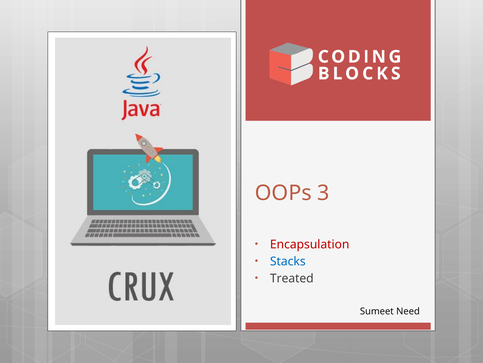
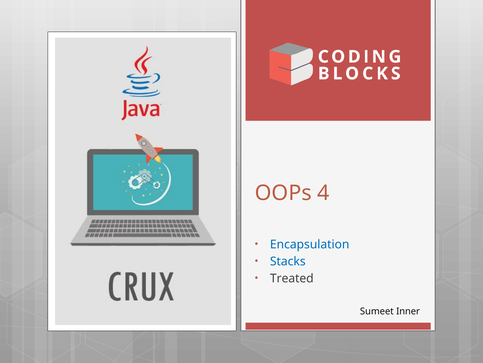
3: 3 -> 4 (323, 193)
Encapsulation colour: red -> blue (310, 244)
Need: Need -> Inner (408, 311)
